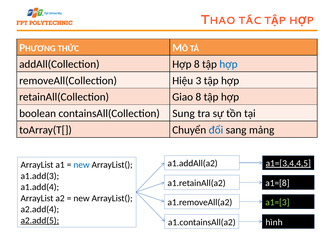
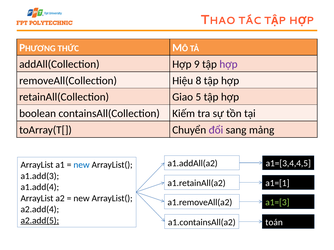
Hợp 8: 8 -> 9 (197, 64)
hợp colour: blue -> purple (228, 64)
3: 3 -> 8 (198, 81)
Giao 8: 8 -> 5 (198, 97)
Sung: Sung -> Kiếm (184, 114)
đổi colour: blue -> purple (216, 130)
a1=[3,4,4,5 underline: present -> none (288, 164)
a1=[8: a1=[8 -> a1=[1 (277, 183)
hình: hình -> toán (274, 223)
